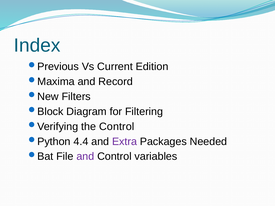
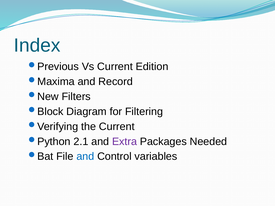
the Control: Control -> Current (117, 127)
4.4: 4.4 -> 2.1 (81, 142)
and colour: purple -> blue (85, 157)
